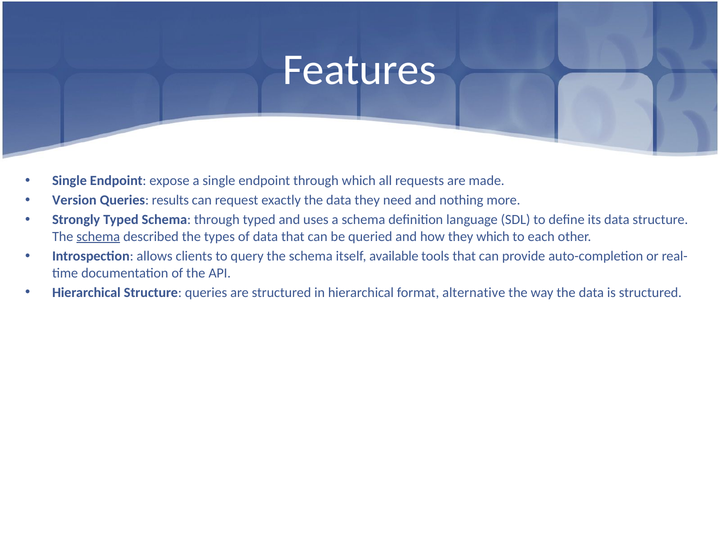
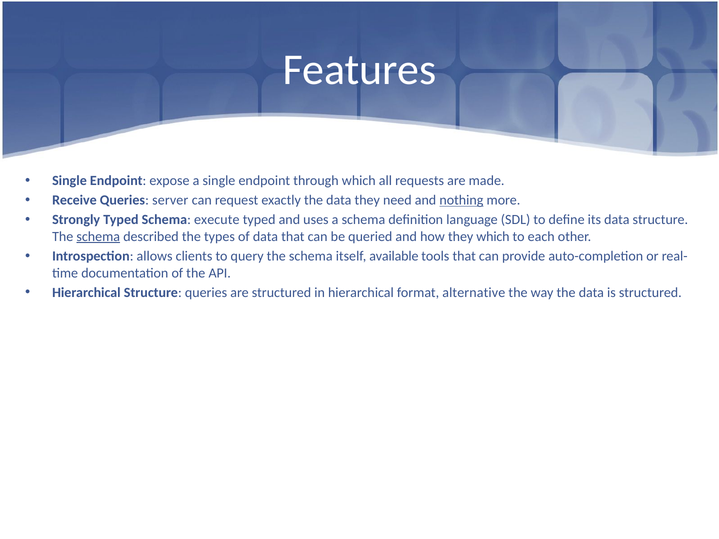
Version: Version -> Receive (74, 200)
results: results -> server (170, 200)
nothing underline: none -> present (461, 200)
Schema through: through -> execute (217, 220)
